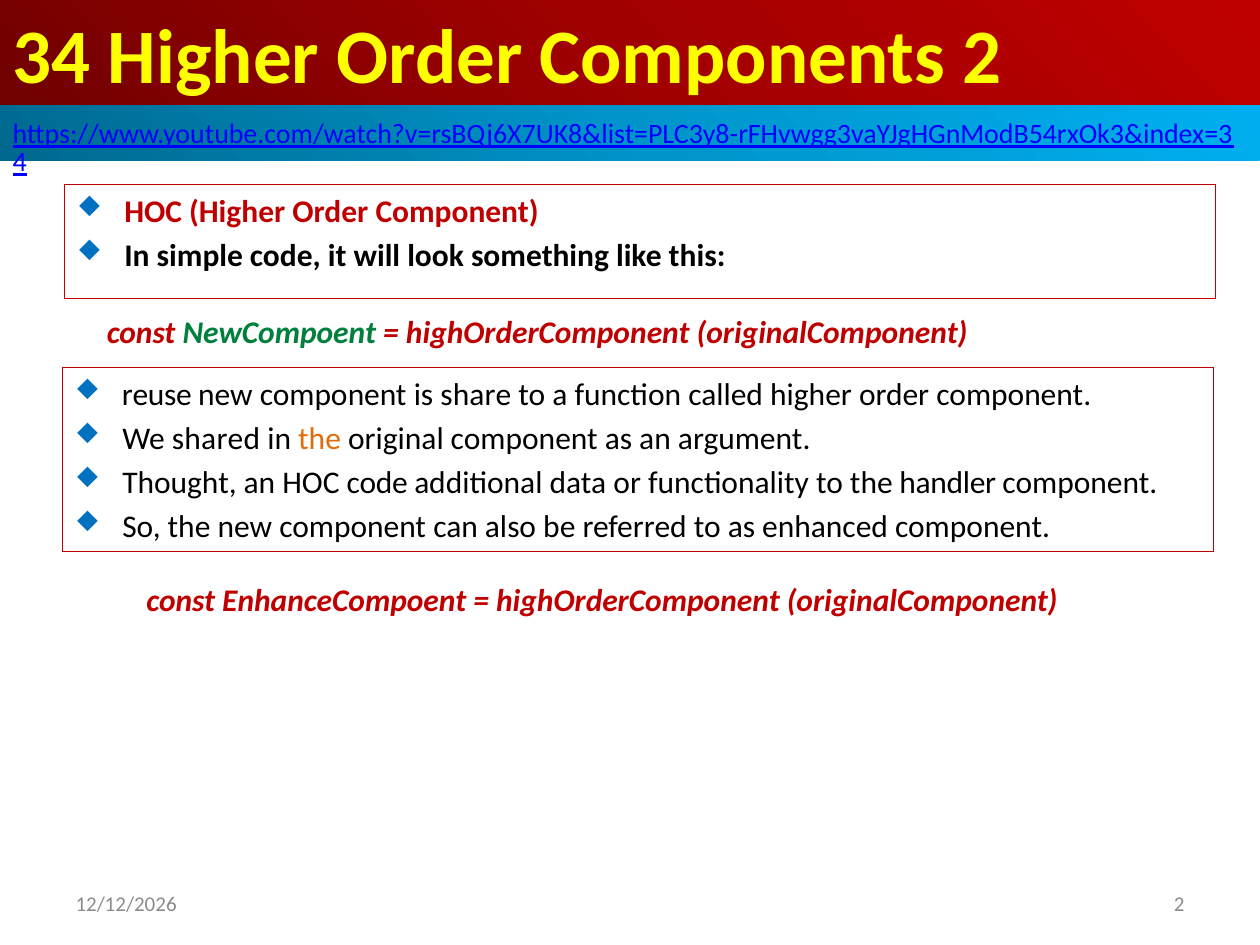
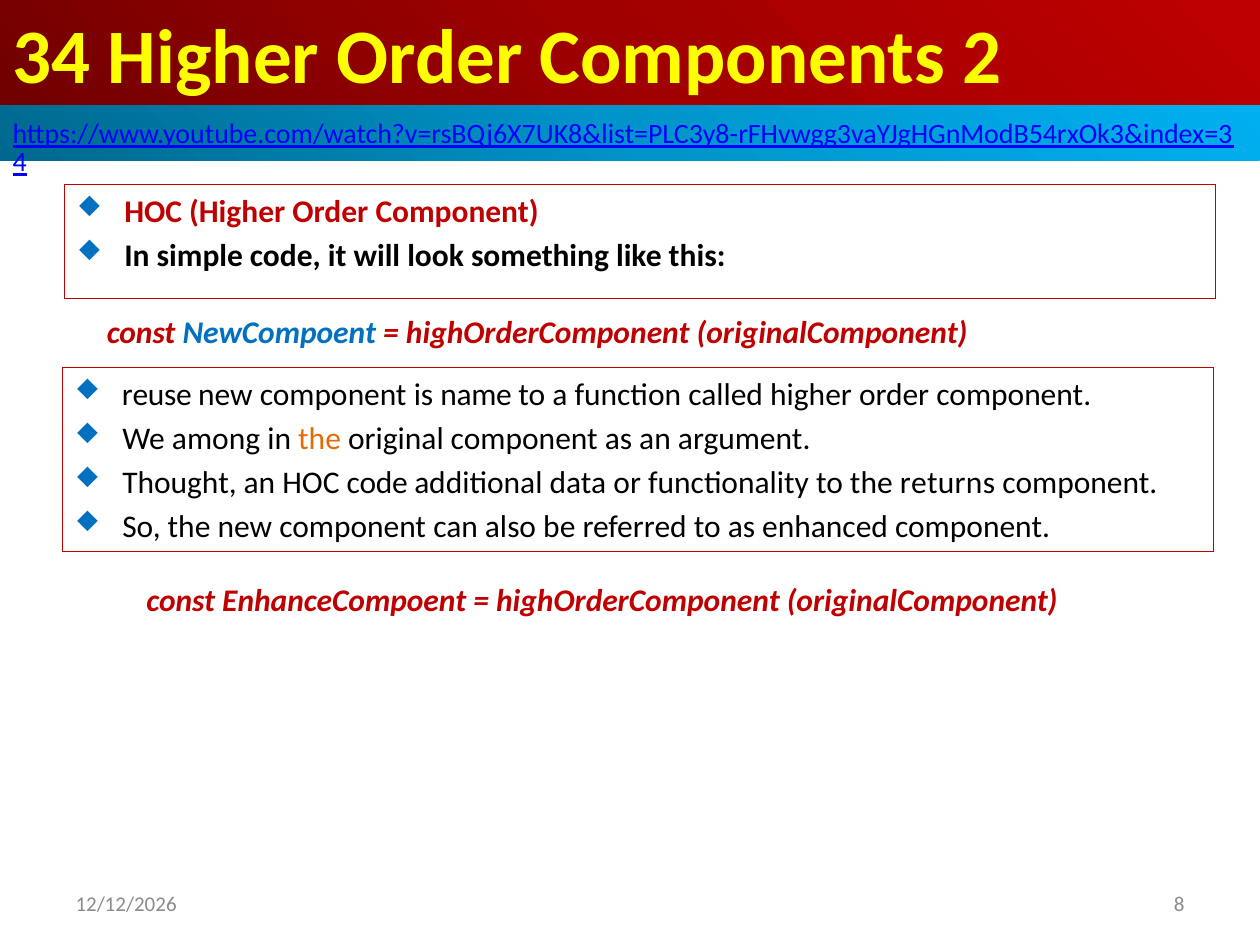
NewCompoent colour: green -> blue (279, 333)
share: share -> name (476, 395)
shared: shared -> among (216, 439)
handler: handler -> returns (947, 483)
2: 2 -> 8 (1179, 905)
